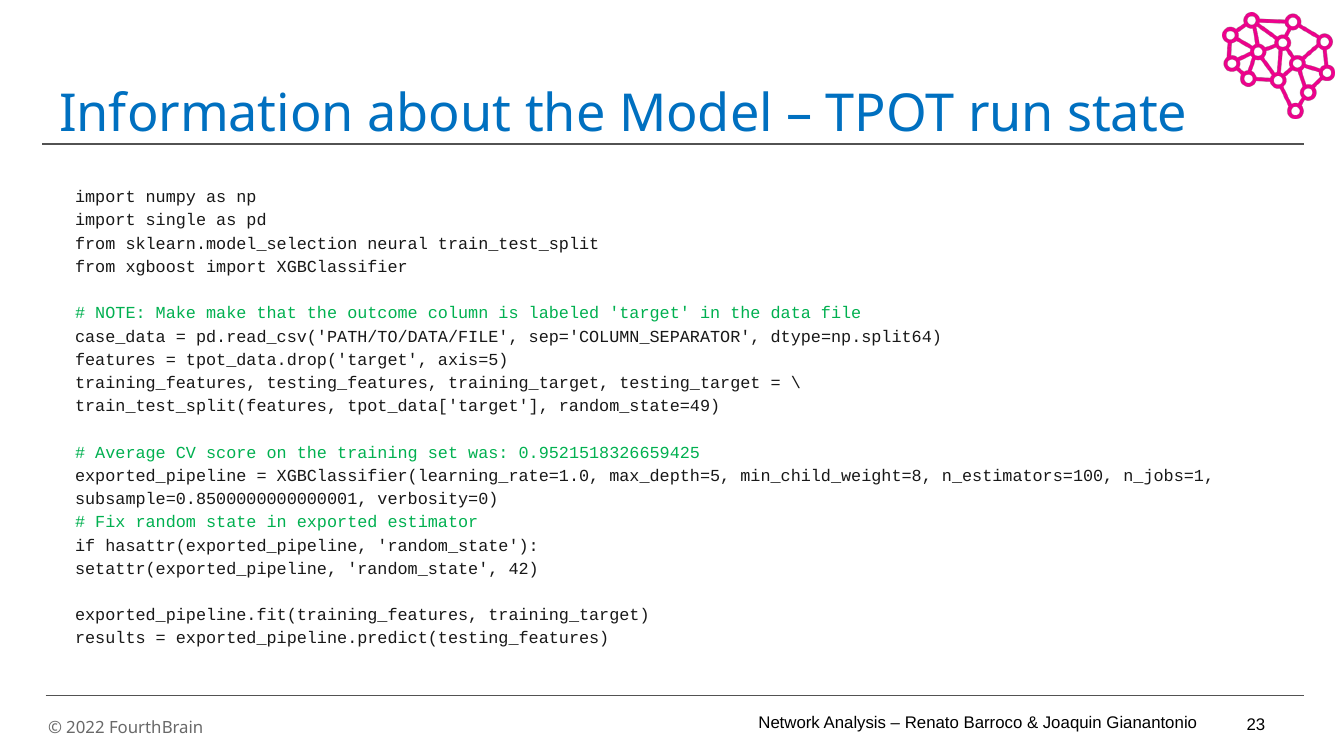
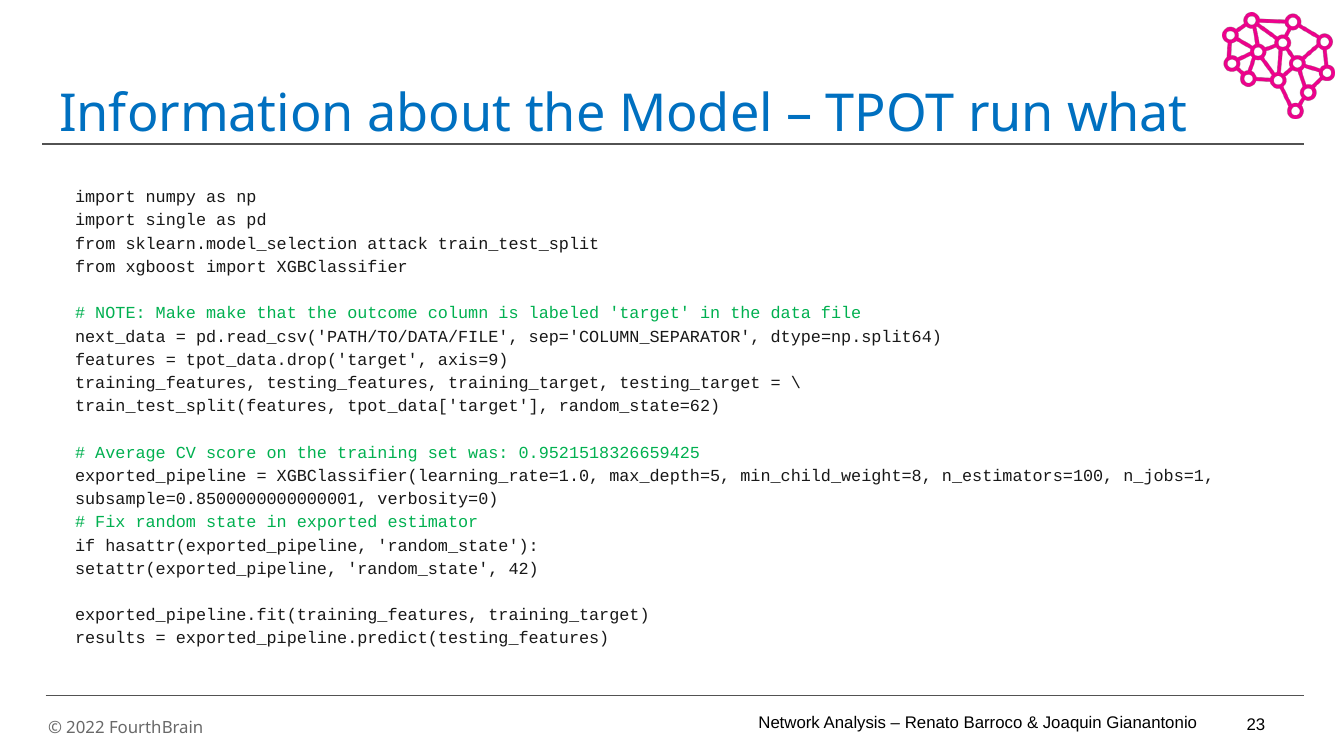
run state: state -> what (1127, 114)
neural: neural -> attack (398, 243)
case_data: case_data -> next_data (120, 336)
axis=5: axis=5 -> axis=9 (473, 359)
random_state=49: random_state=49 -> random_state=62 (640, 406)
